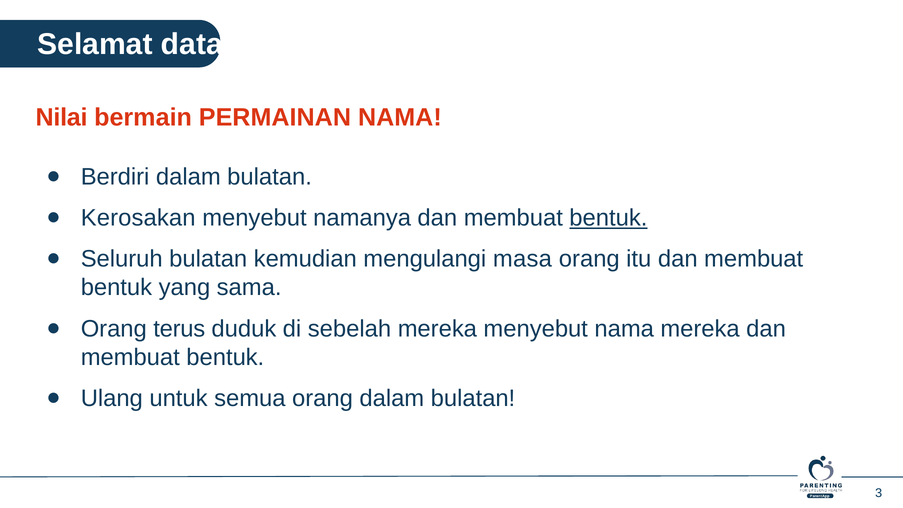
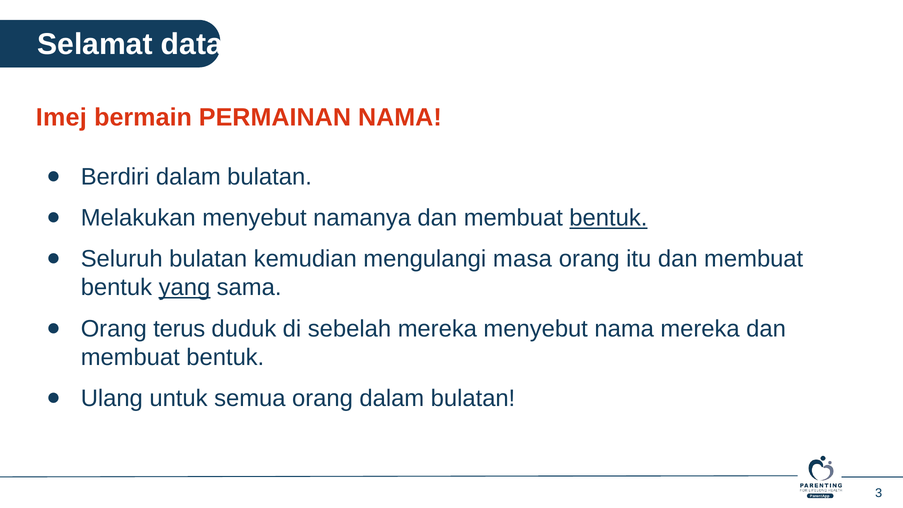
Nilai: Nilai -> Imej (61, 117)
Kerosakan: Kerosakan -> Melakukan (138, 218)
yang underline: none -> present (184, 287)
